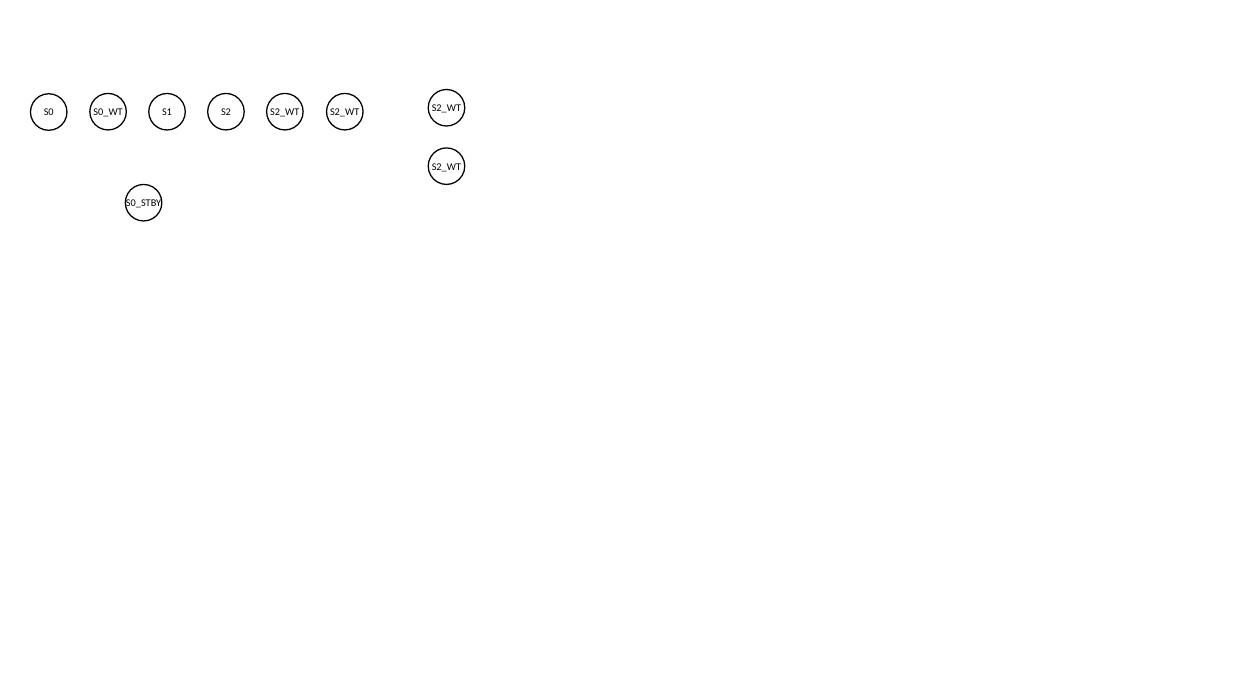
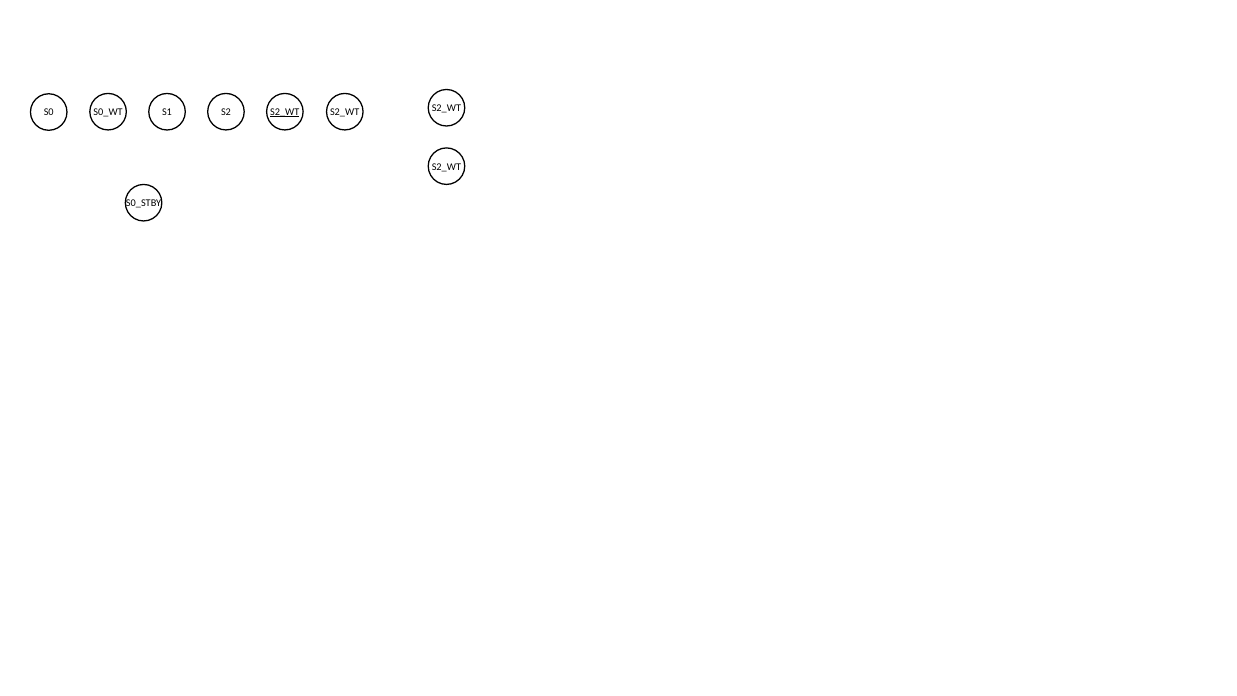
S2_WT underline: none -> present (285, 112)
